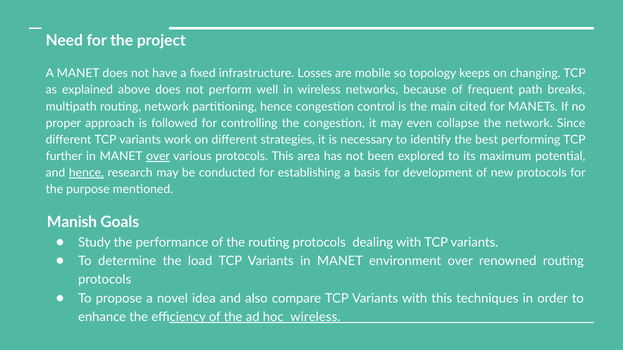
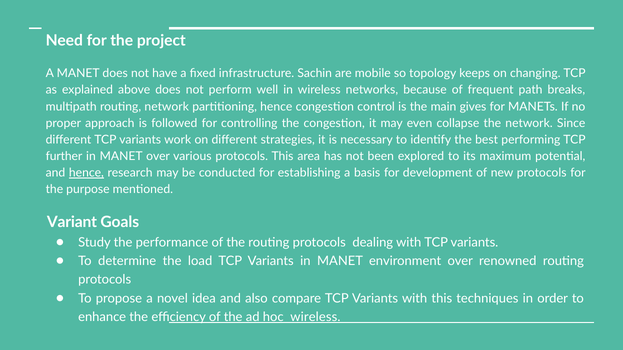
Losses: Losses -> Sachin (315, 73)
cited: cited -> gives (473, 107)
over underline: present -> none (158, 156)
Manish: Manish -> Variant (72, 222)
